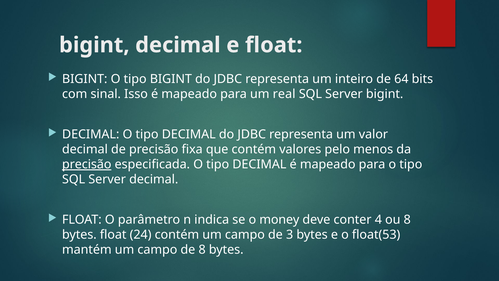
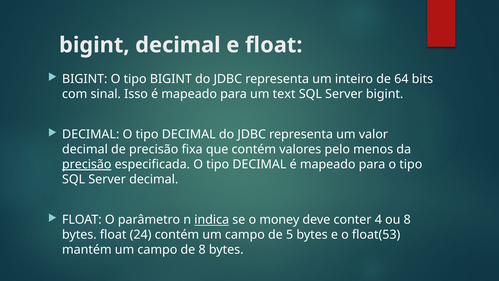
real: real -> text (284, 94)
indica underline: none -> present (212, 220)
3: 3 -> 5 (290, 235)
